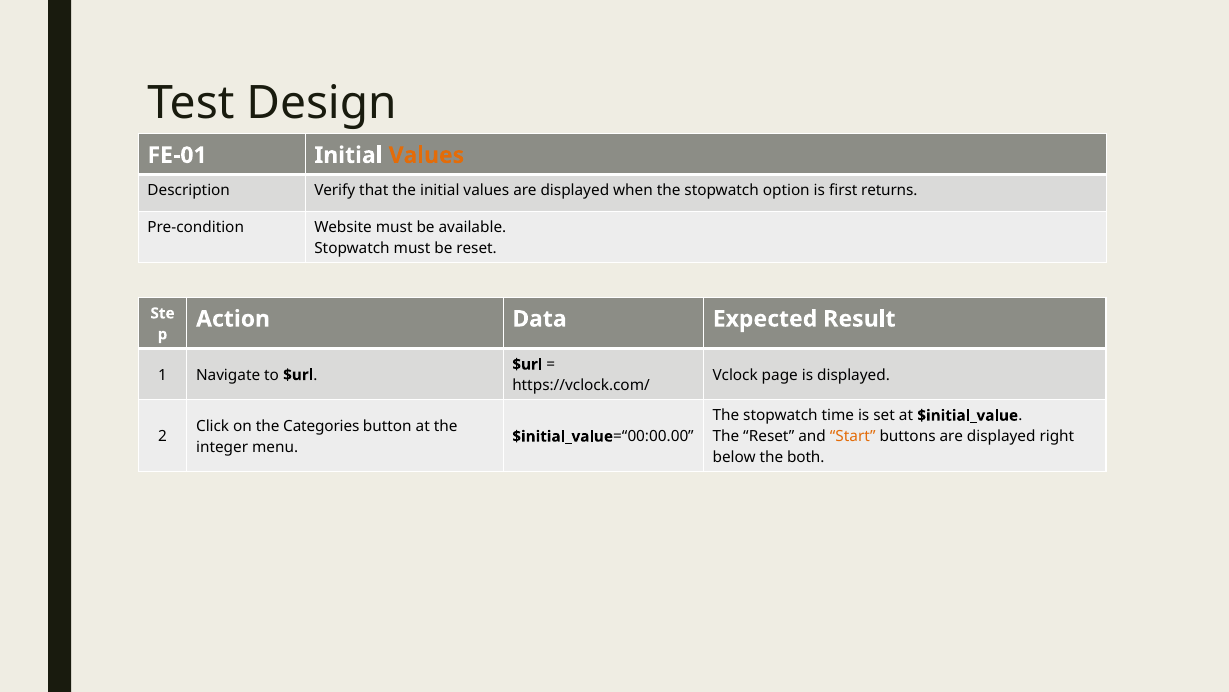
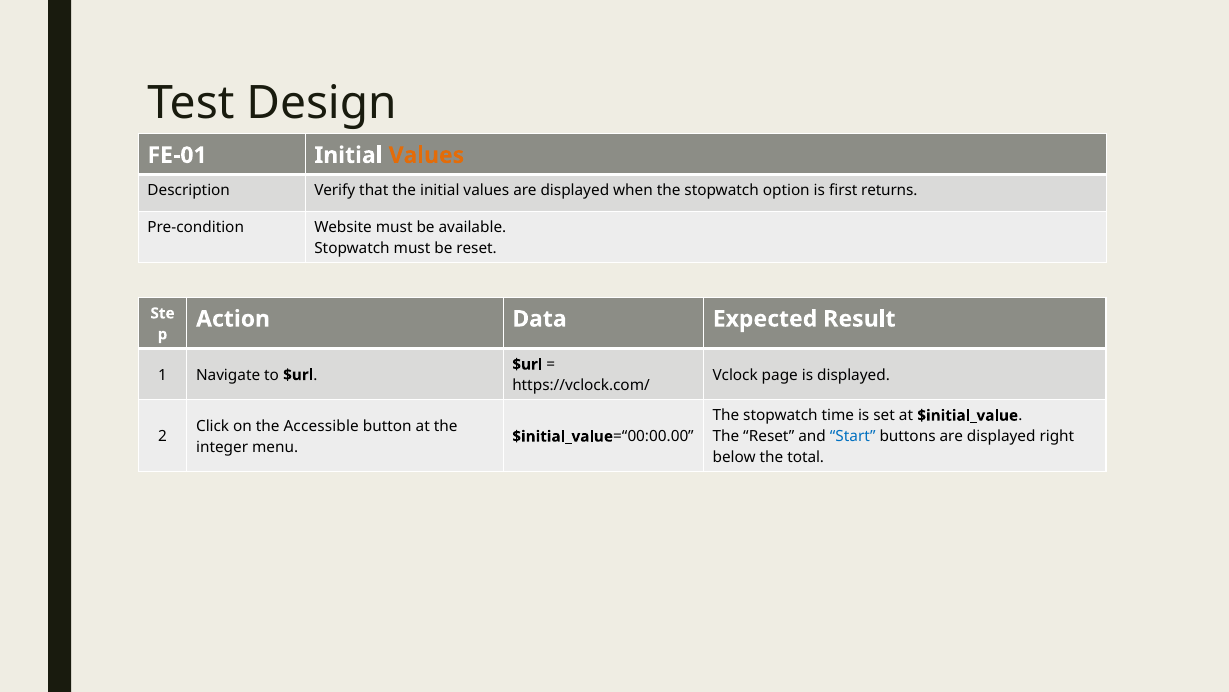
Categories: Categories -> Accessible (321, 426)
Start colour: orange -> blue (853, 436)
both: both -> total (806, 457)
